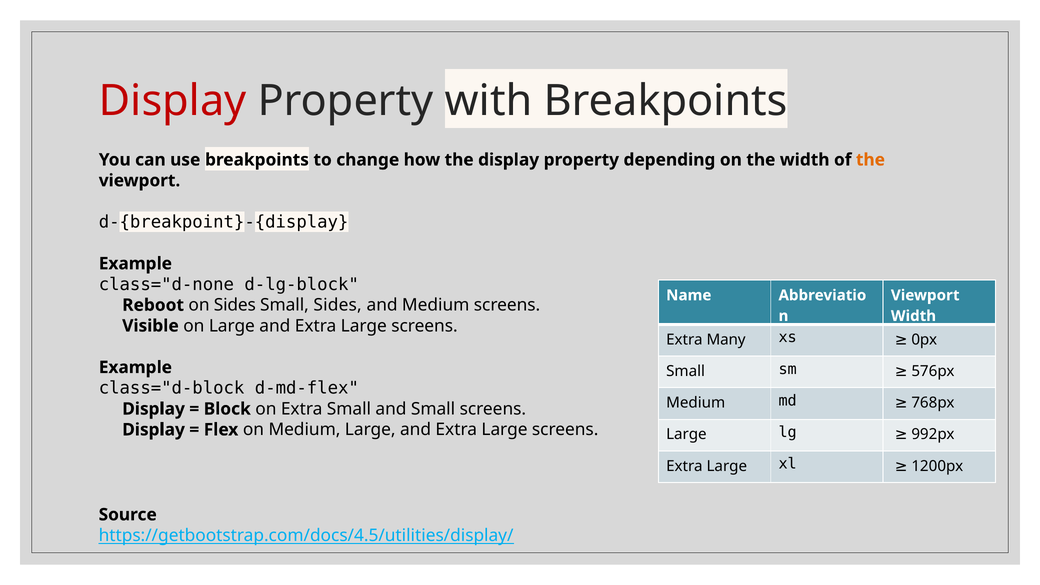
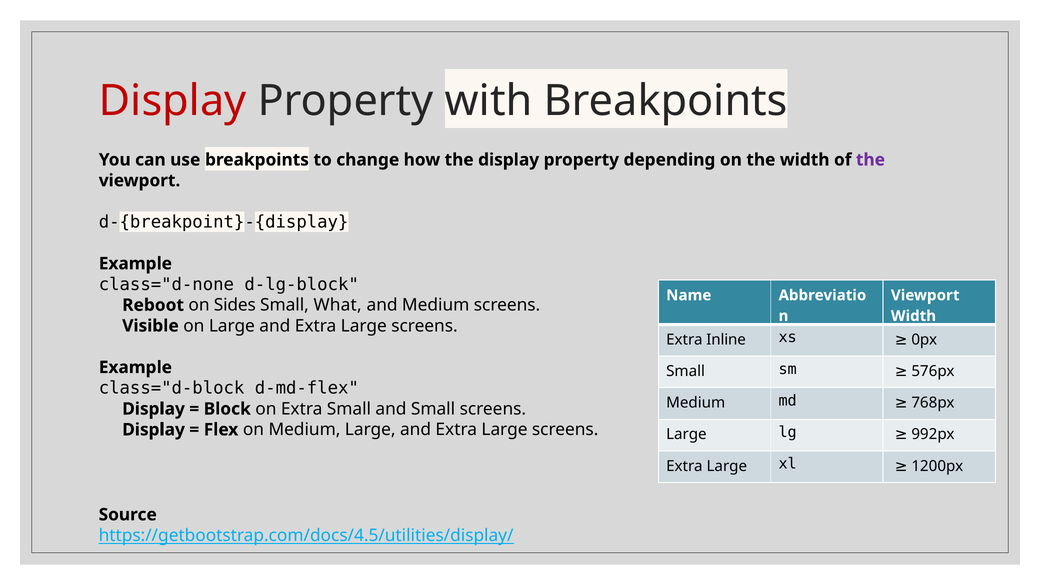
the colour: orange -> purple (870, 160)
Small Sides: Sides -> What (338, 305)
Many: Many -> Inline (726, 340)
